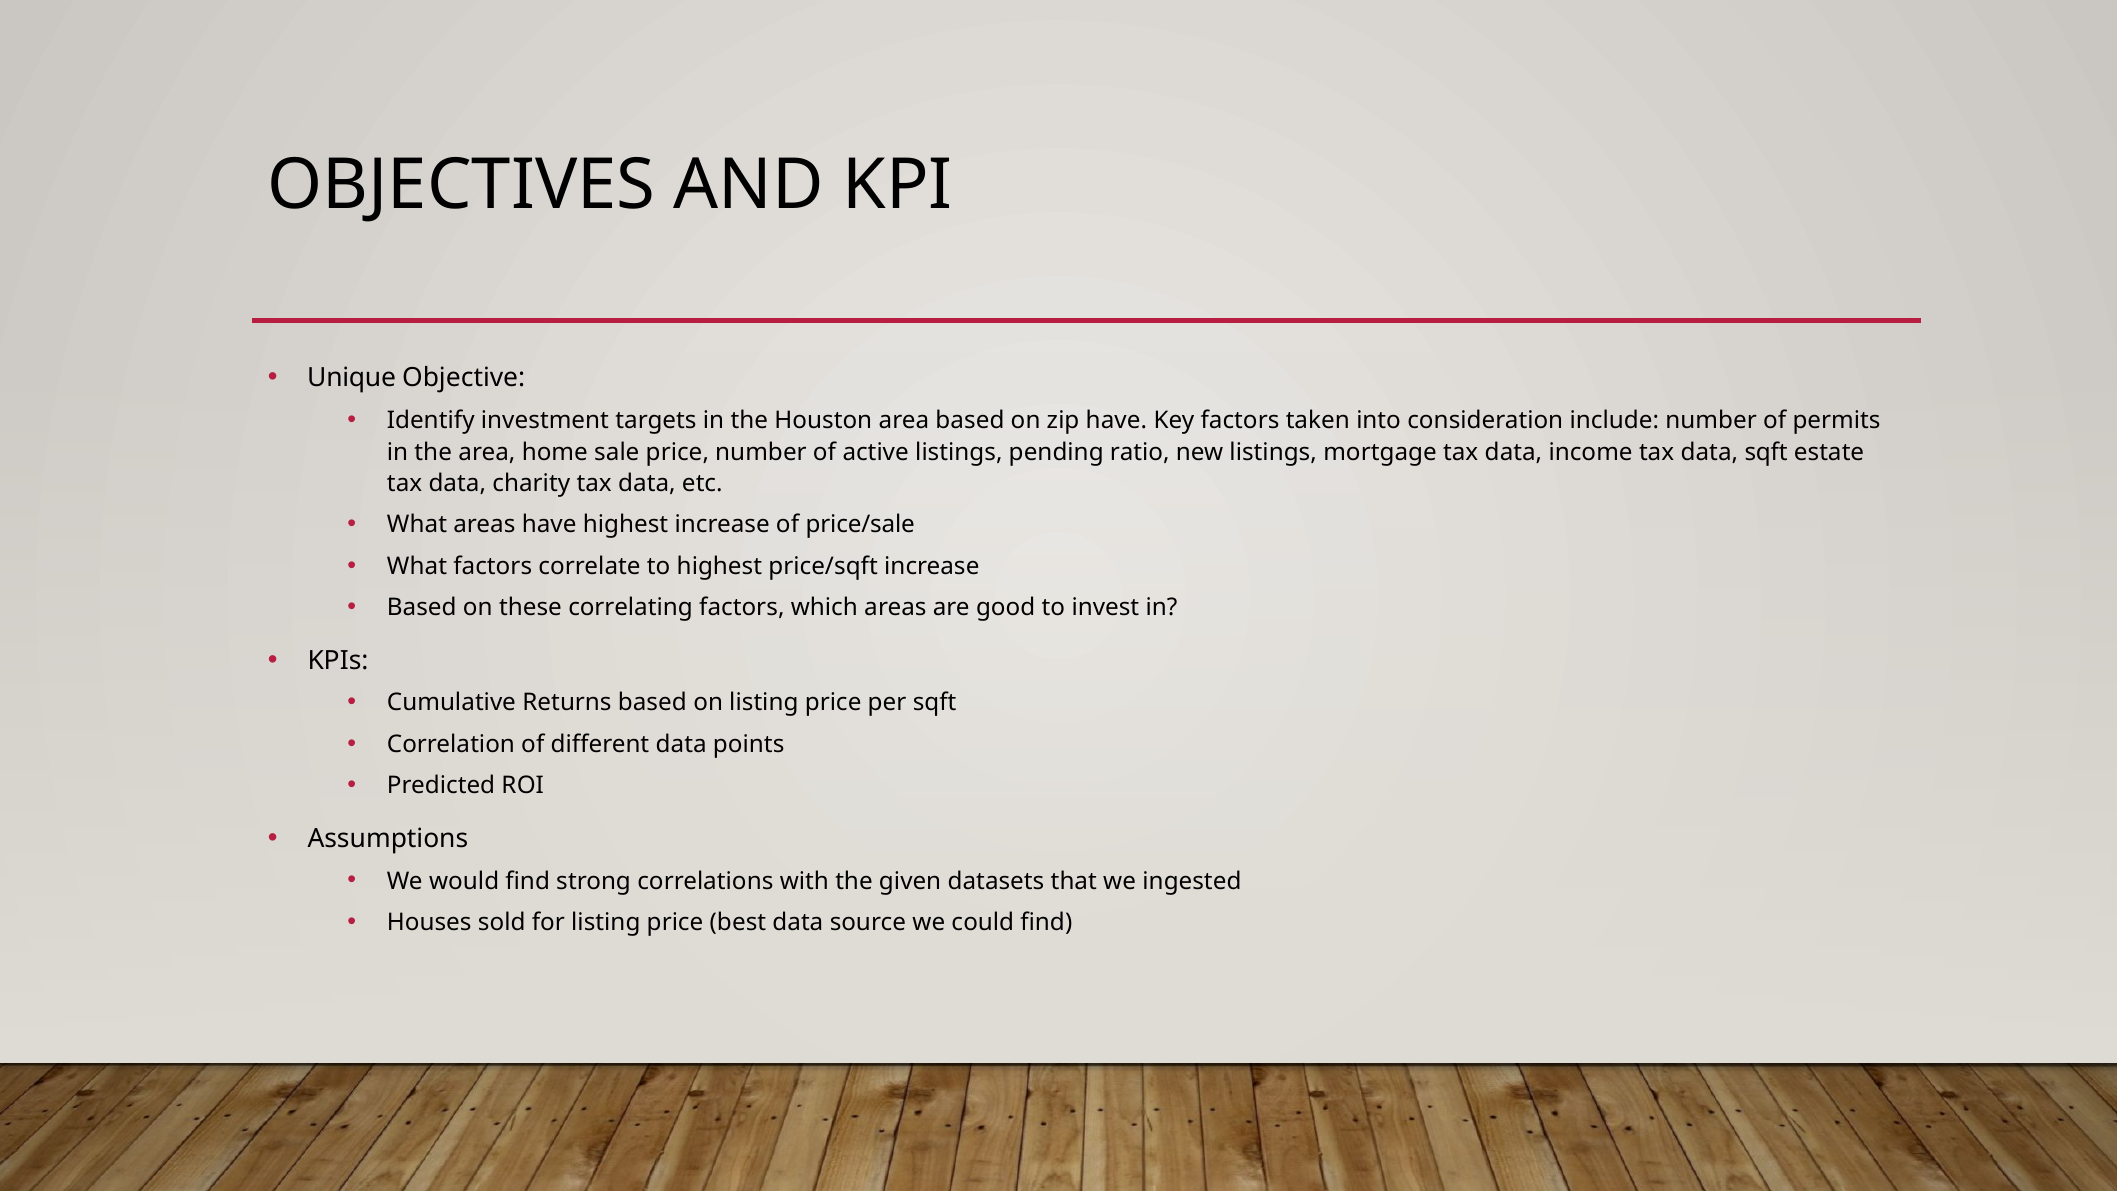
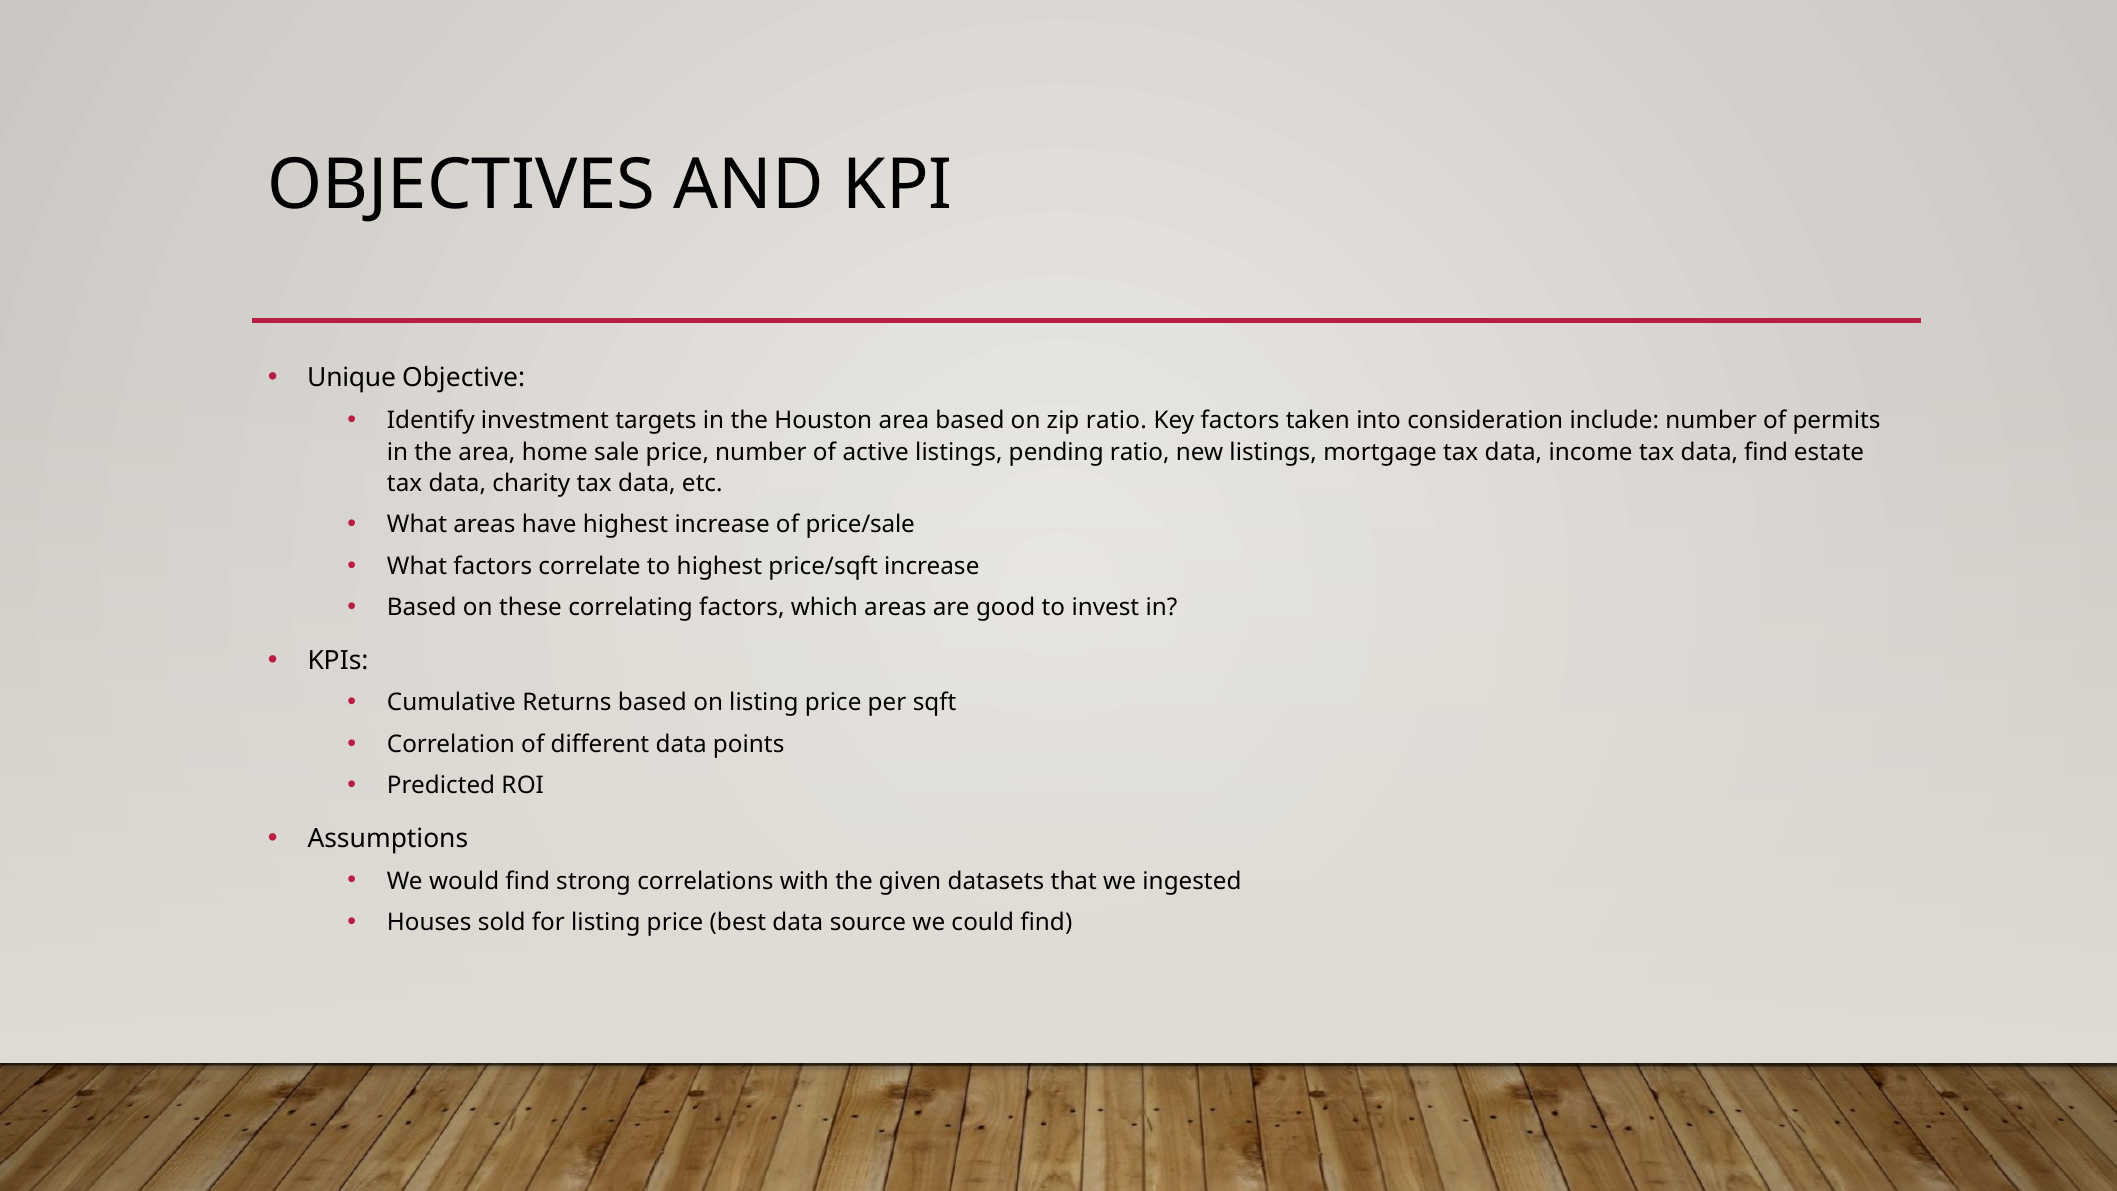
zip have: have -> ratio (1116, 421)
data sqft: sqft -> find (1766, 452)
